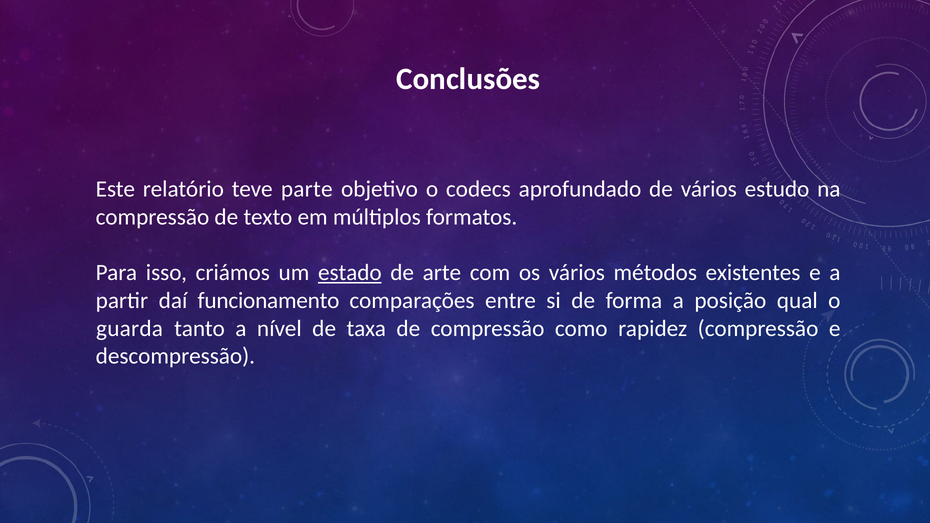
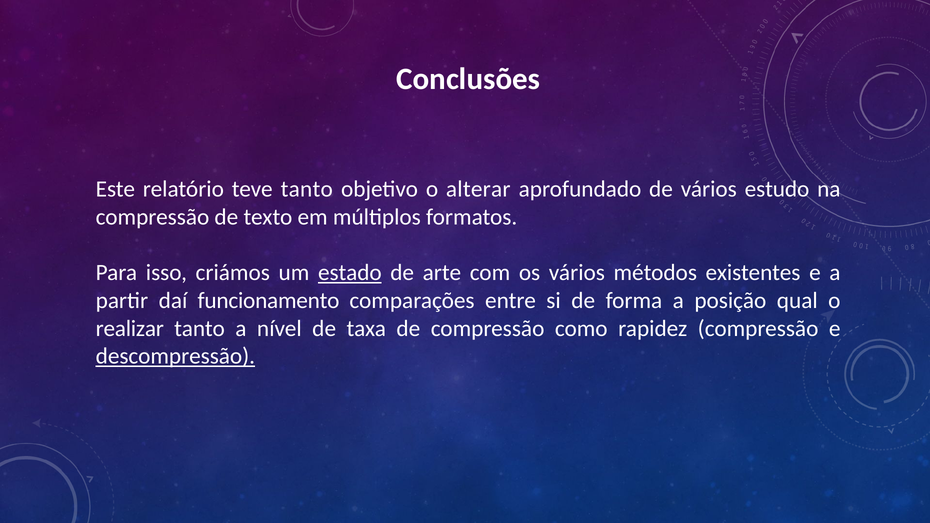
teve parte: parte -> tanto (307, 189)
codecs: codecs -> alterar (478, 189)
guarda: guarda -> realizar (130, 328)
descompressão underline: none -> present (175, 356)
